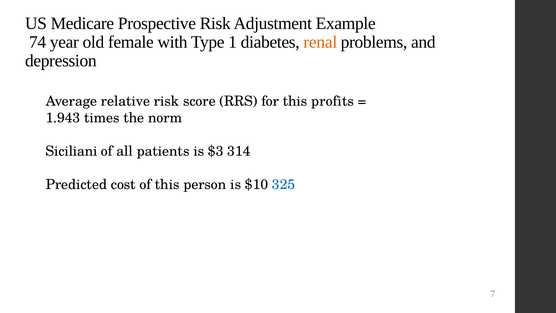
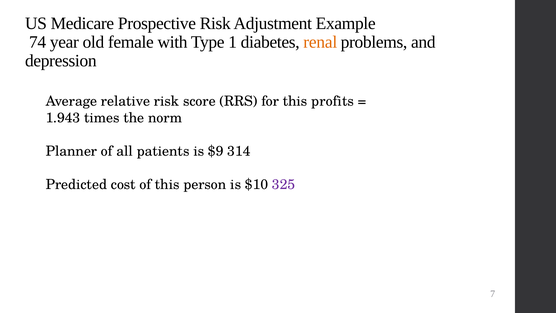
Siciliani: Siciliani -> Planner (71, 151)
$3: $3 -> $9 (216, 151)
325 colour: blue -> purple (284, 184)
